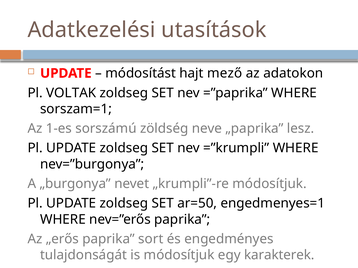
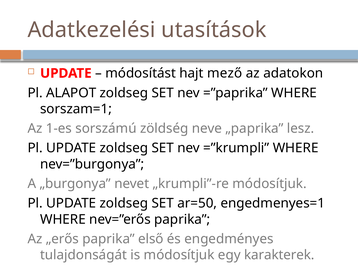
VOLTAK: VOLTAK -> ALAPOT (71, 93)
sort: sort -> első (151, 239)
